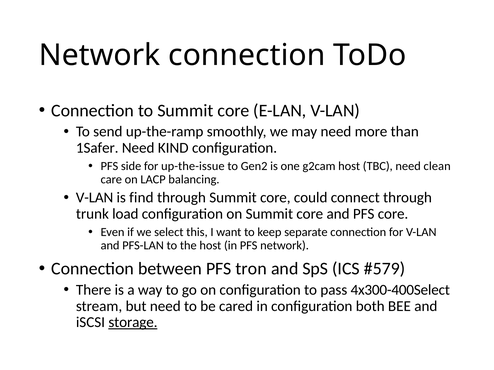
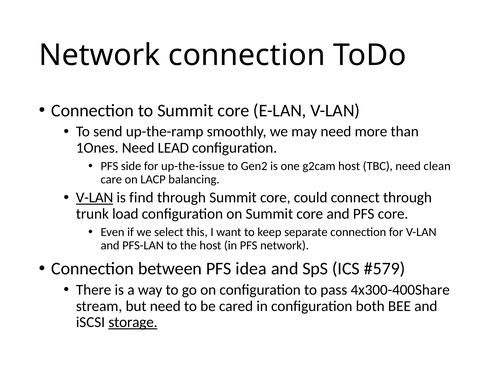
1Safer: 1Safer -> 1Ones (97, 148)
KIND: KIND -> LEAD (173, 148)
V-LAN underline: none -> present (95, 198)
tron: tron -> idea (251, 269)
4x300-400Select: 4x300-400Select -> 4x300-400Share (400, 290)
